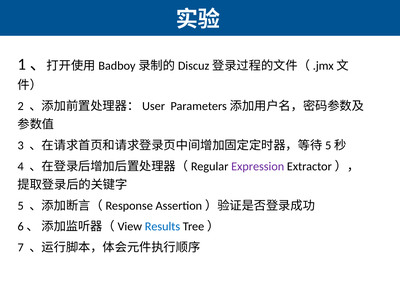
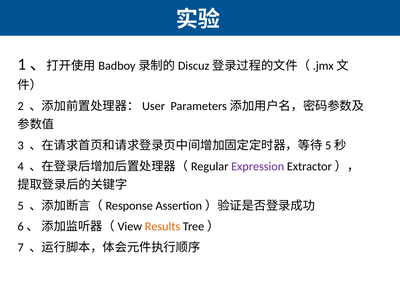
Results colour: blue -> orange (162, 227)
